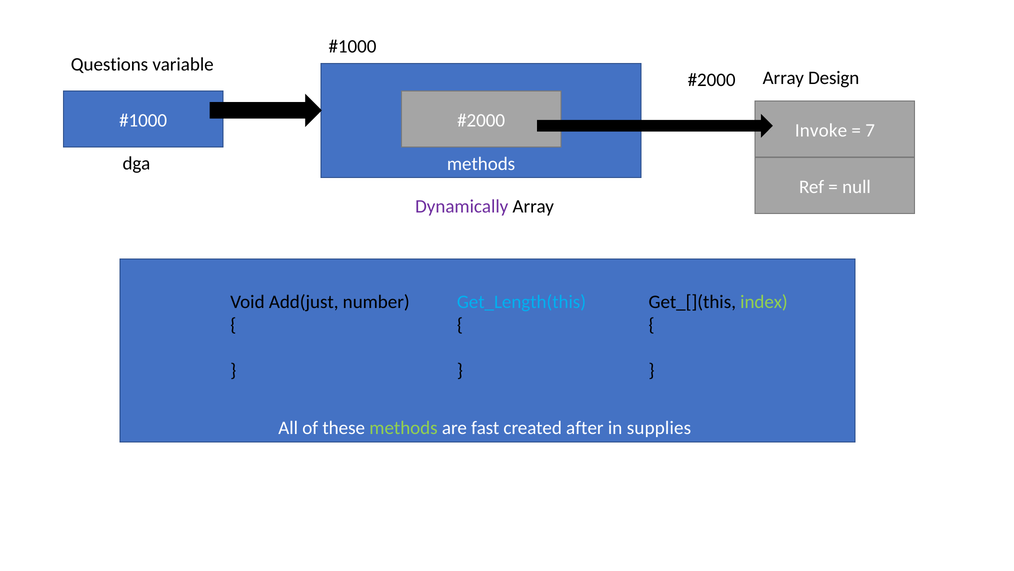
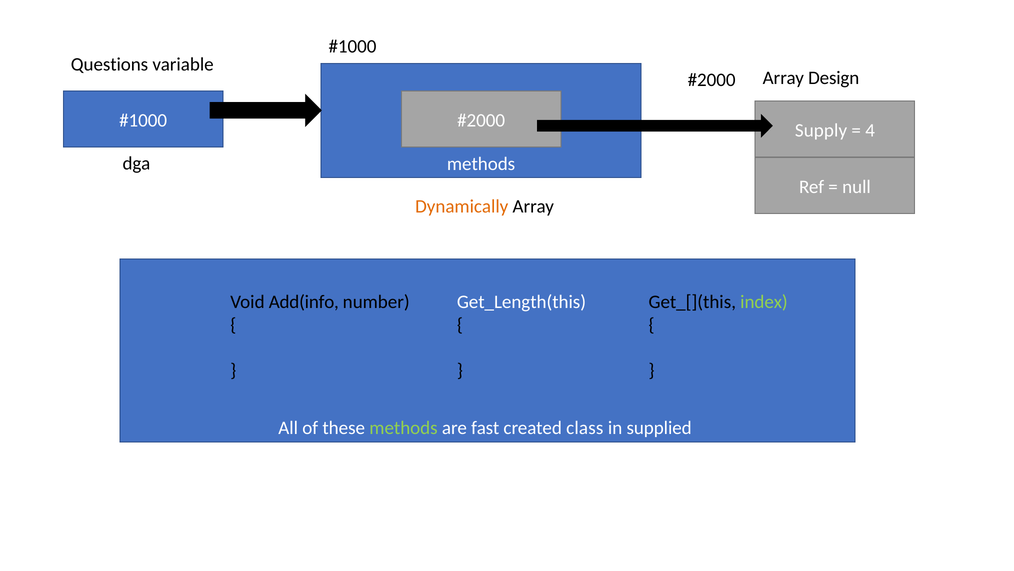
Invoke: Invoke -> Supply (821, 130)
7: 7 -> 4 (870, 130)
Dynamically colour: purple -> orange (462, 206)
Add(just: Add(just -> Add(info (304, 302)
Get_Length(this colour: light blue -> white (521, 302)
after: after -> class (585, 428)
supplies: supplies -> supplied (659, 428)
